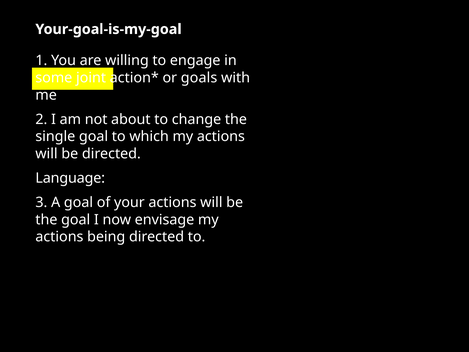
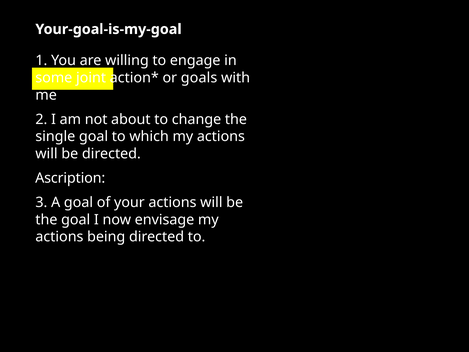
Language: Language -> Ascription (70, 178)
